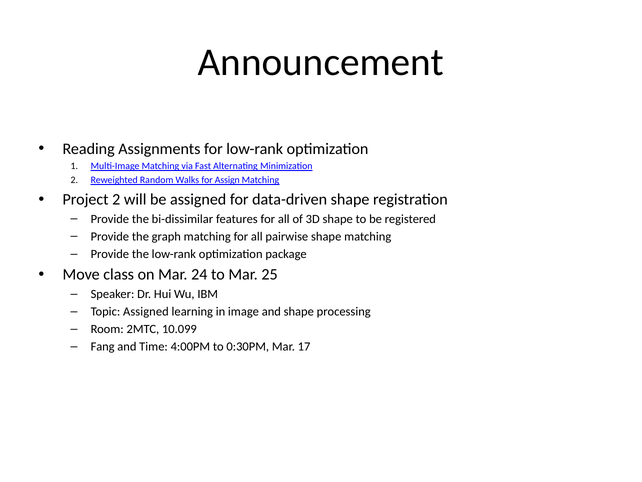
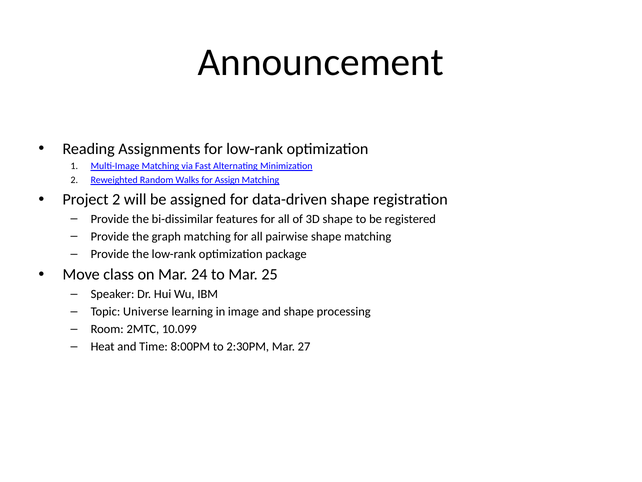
Topic Assigned: Assigned -> Universe (146, 311)
Fang: Fang -> Heat (103, 346)
4:00PM: 4:00PM -> 8:00PM (190, 346)
0:30PM: 0:30PM -> 2:30PM (248, 346)
17: 17 -> 27 (304, 346)
